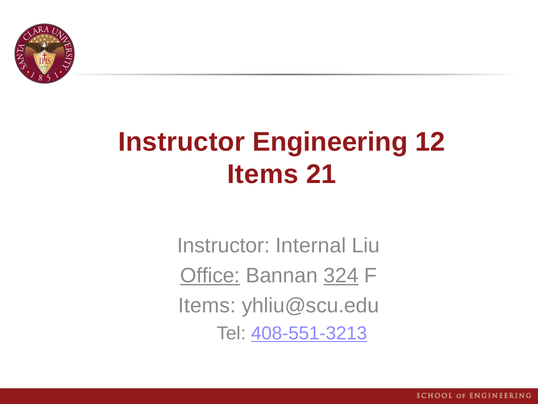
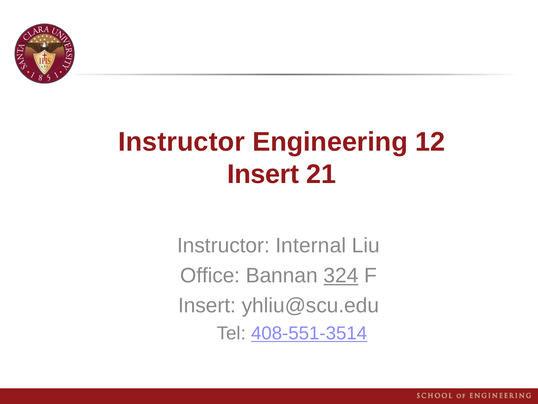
Items: Items -> Insert (263, 174)
Office underline: present -> none (210, 275)
Items: Items -> Insert (207, 305)
408-551-3213: 408-551-3213 -> 408-551-3514 (309, 333)
